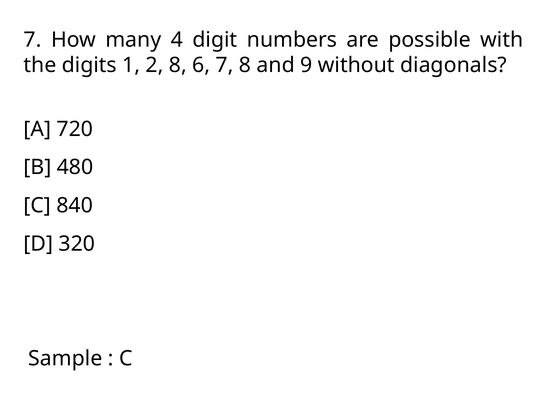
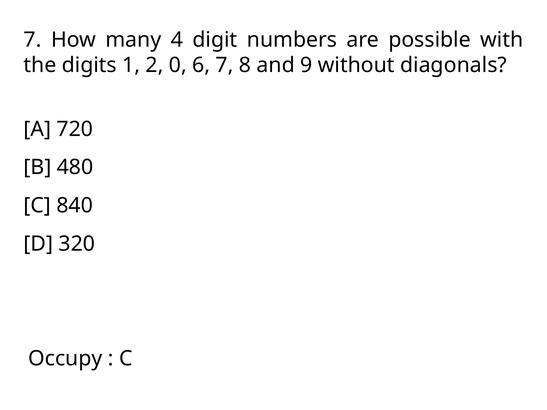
2 8: 8 -> 0 (178, 65)
Sample: Sample -> Occupy (65, 359)
